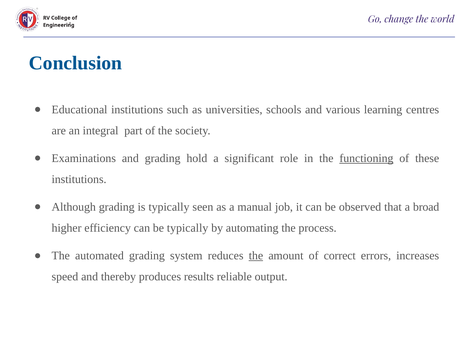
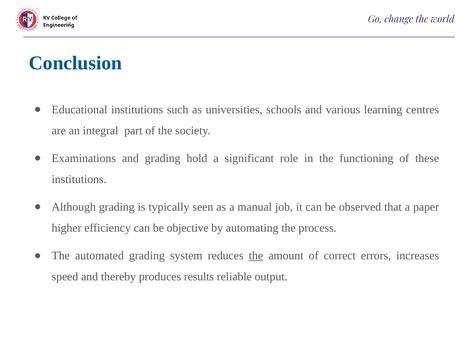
functioning underline: present -> none (366, 158)
broad: broad -> paper (426, 207)
be typically: typically -> objective (188, 228)
